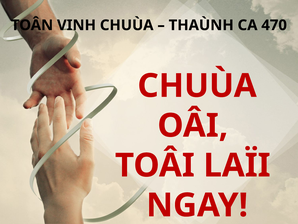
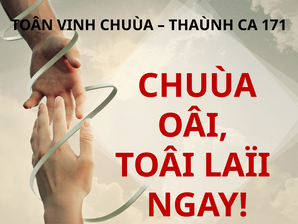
470: 470 -> 171 (274, 25)
